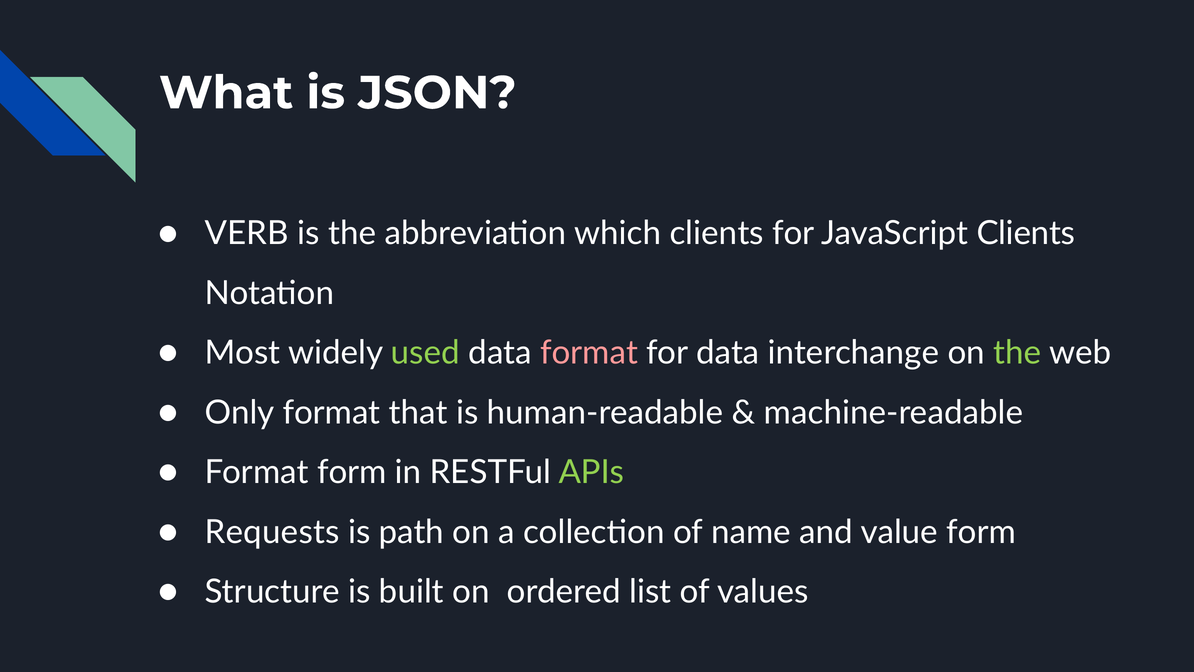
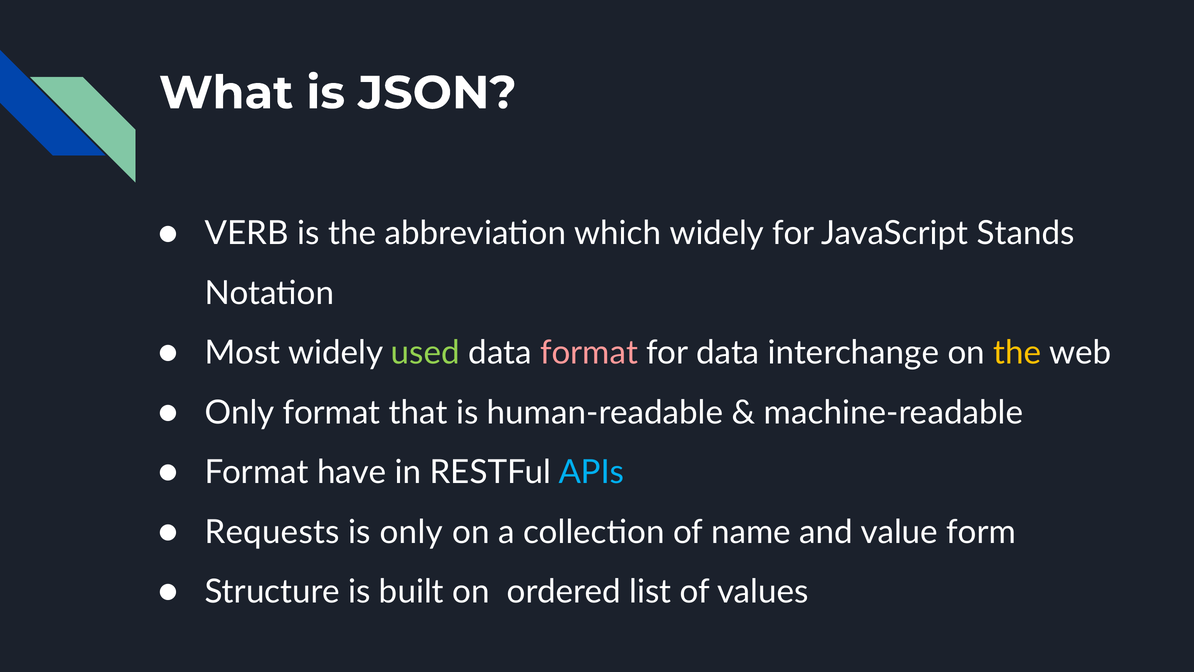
which clients: clients -> widely (717, 233)
JavaScript Clients: Clients -> Stands (1026, 233)
the colour: light green -> yellow (1017, 353)
Format form: form -> have (352, 472)
APIs colour: light green -> light blue (591, 472)
is path: path -> only (411, 532)
